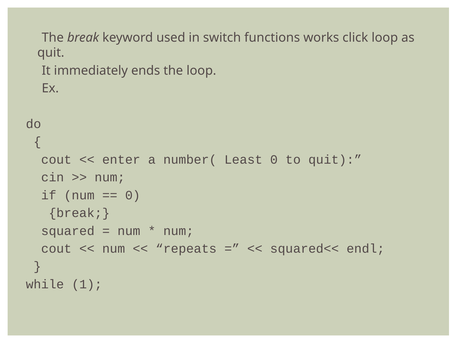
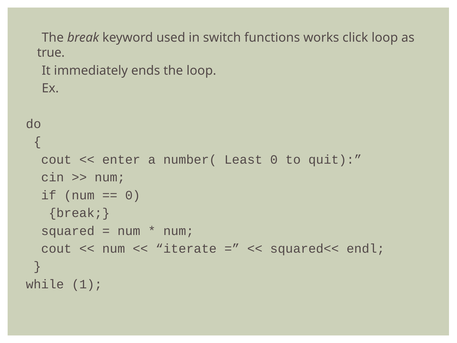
quit: quit -> true (51, 53)
repeats: repeats -> iterate (186, 248)
